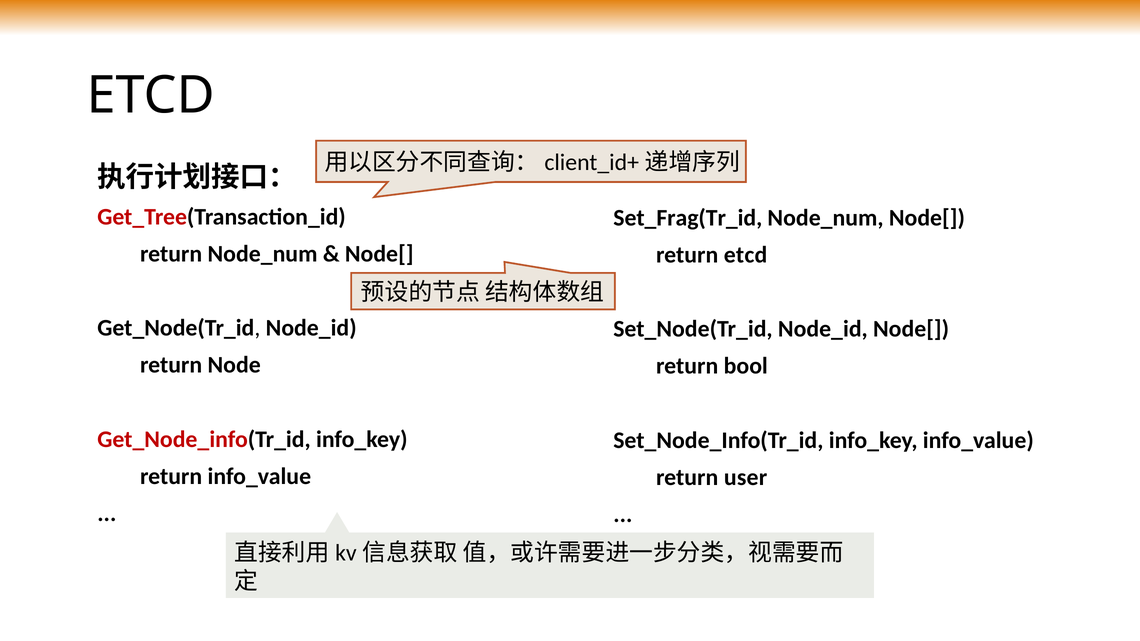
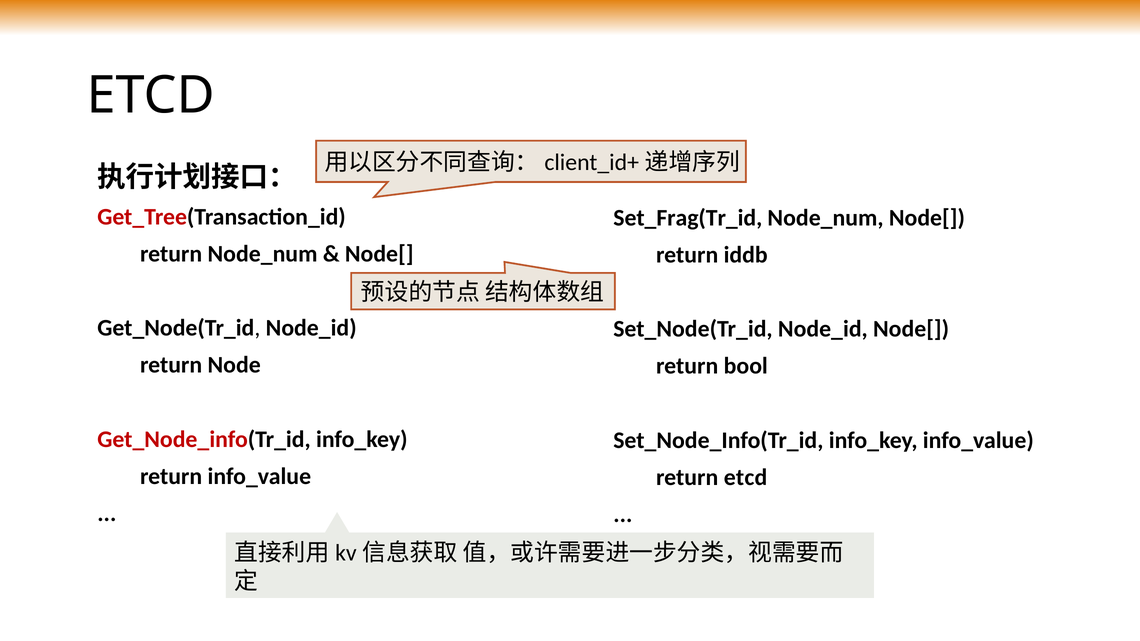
return etcd: etcd -> iddb (746, 255)
return user: user -> etcd (746, 477)
